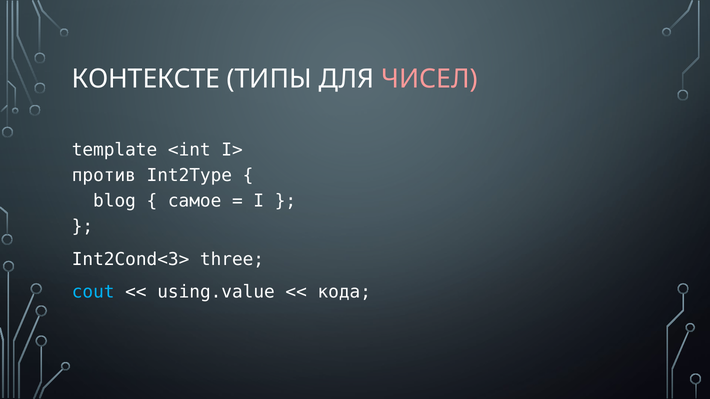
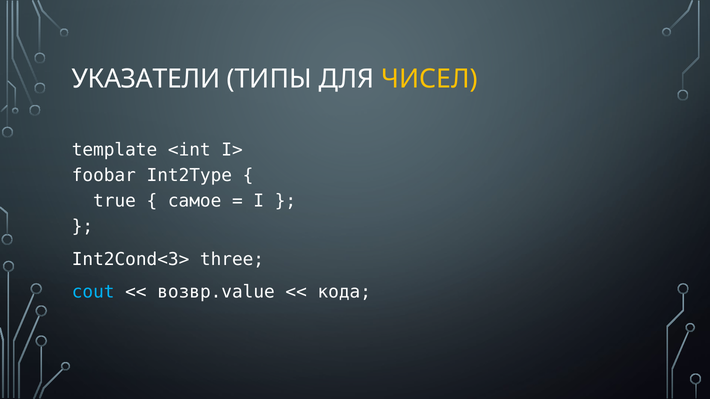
КОНТЕКСТЕ: КОНТЕКСТЕ -> УКАЗАТЕЛИ (146, 79)
ЧИСЕЛ colour: pink -> yellow (430, 79)
против: против -> foobar (104, 175)
blog: blog -> true (115, 201)
using.value: using.value -> возвр.value (216, 292)
